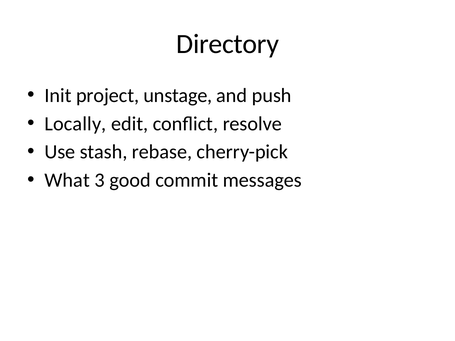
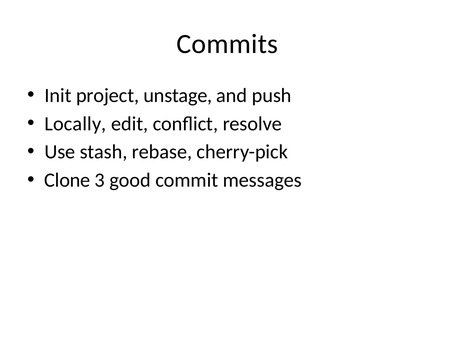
Directory: Directory -> Commits (227, 44)
What: What -> Clone (67, 180)
